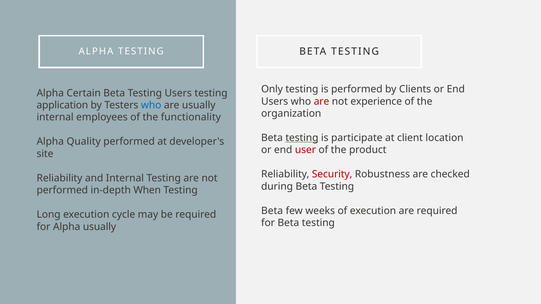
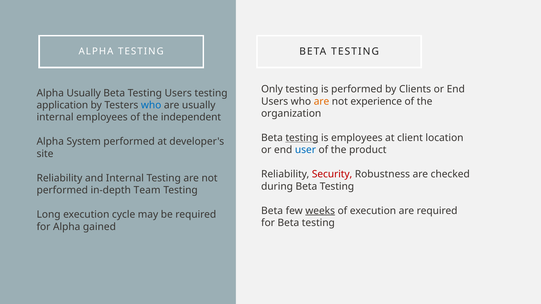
Alpha Certain: Certain -> Usually (84, 93)
are colour: red -> orange (321, 101)
functionality: functionality -> independent (191, 117)
is participate: participate -> employees (357, 138)
Quality: Quality -> System (84, 142)
user colour: red -> blue (305, 150)
When: When -> Team (147, 190)
weeks underline: none -> present (320, 211)
Alpha usually: usually -> gained (99, 227)
